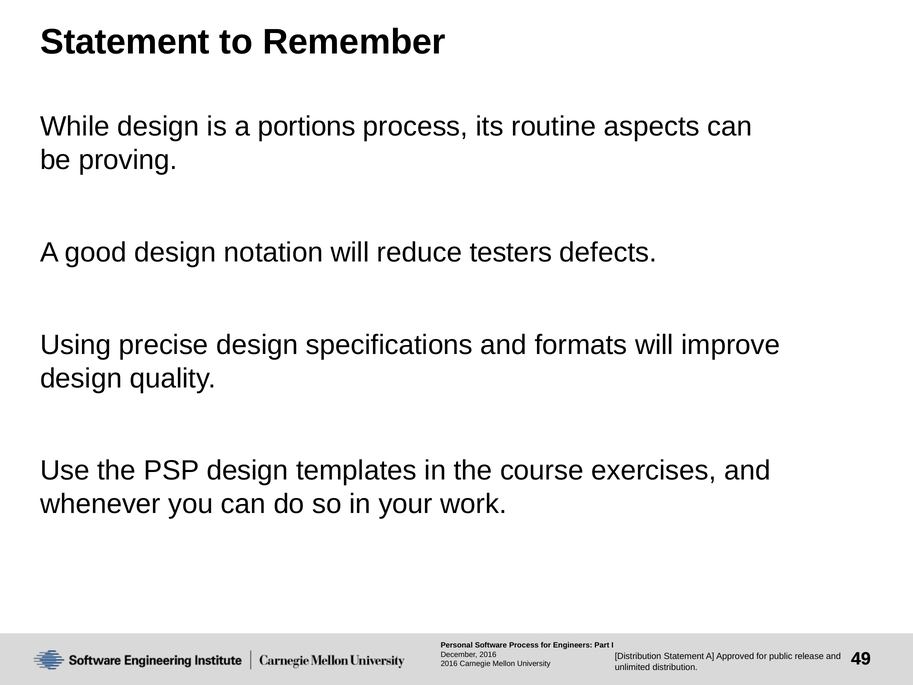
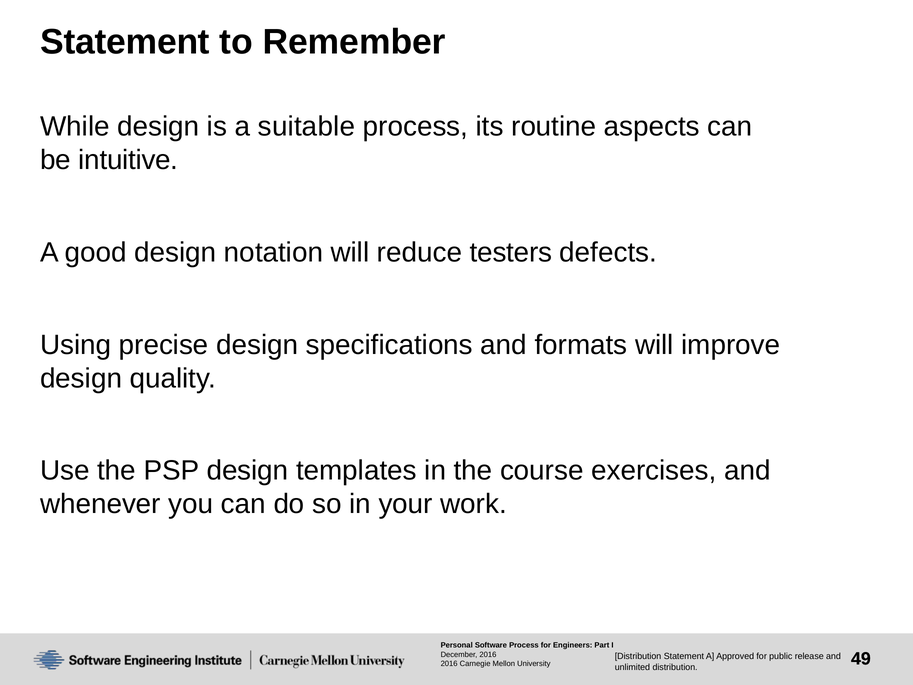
portions: portions -> suitable (307, 127)
proving: proving -> intuitive (128, 160)
